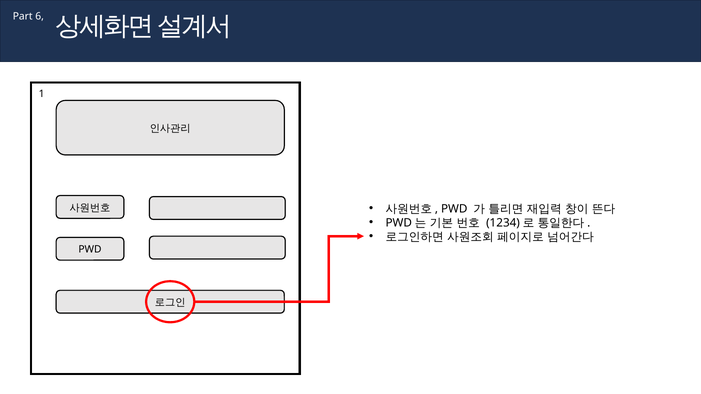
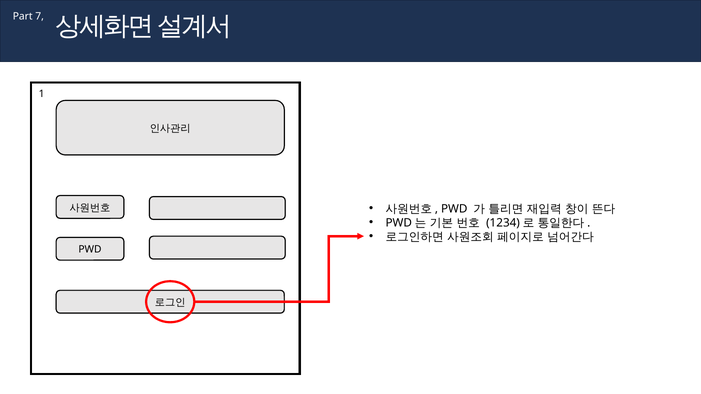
6: 6 -> 7 (40, 16)
